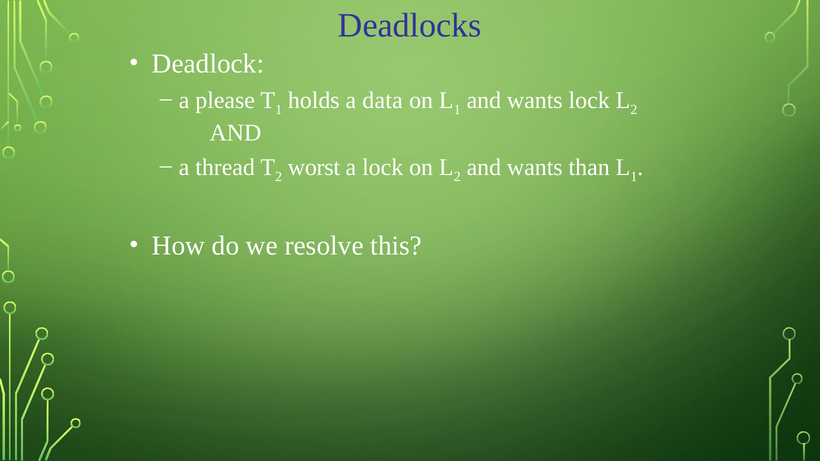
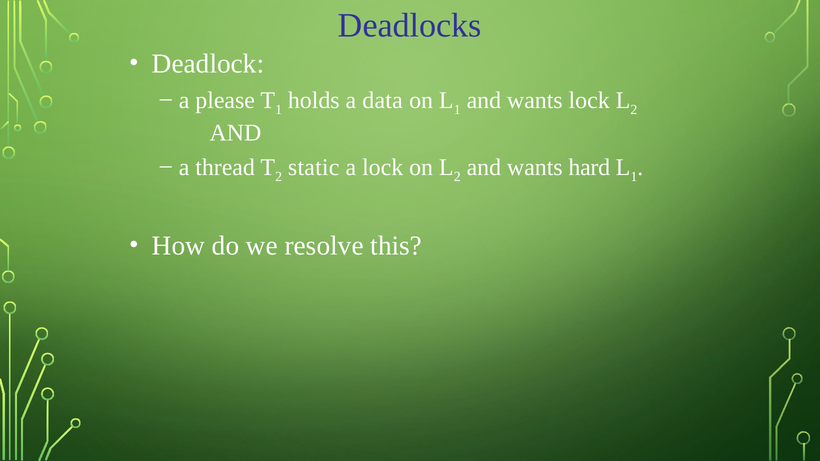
worst: worst -> static (314, 167)
than: than -> hard (589, 167)
